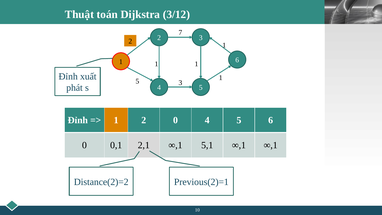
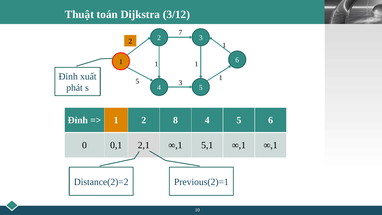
2 0: 0 -> 8 (175, 120)
